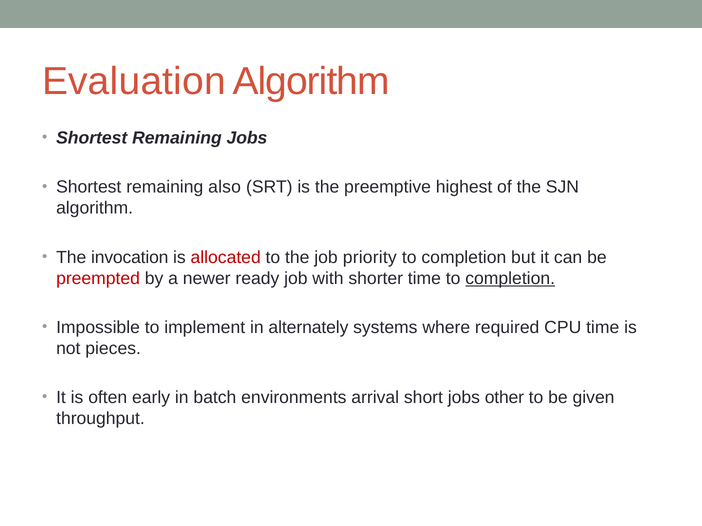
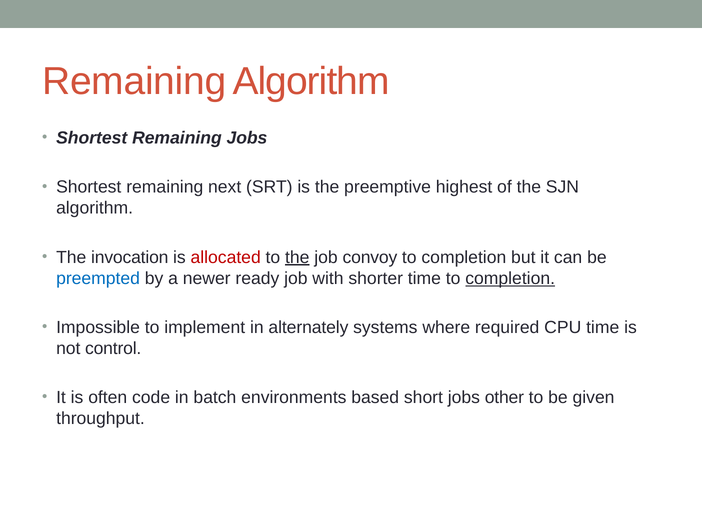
Evaluation: Evaluation -> Remaining (134, 82)
also: also -> next (225, 187)
the underline: none -> present (297, 257)
priority: priority -> convoy (370, 257)
preempted colour: red -> blue (98, 279)
pieces: pieces -> control (113, 349)
early: early -> code (151, 398)
arrival: arrival -> based (375, 398)
